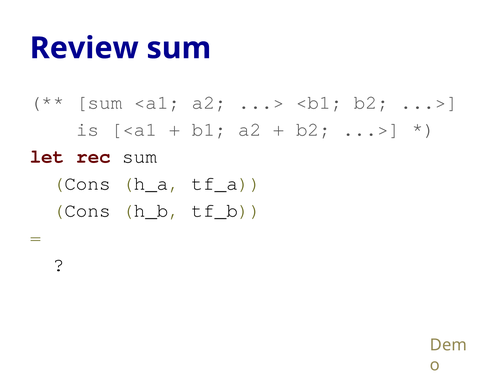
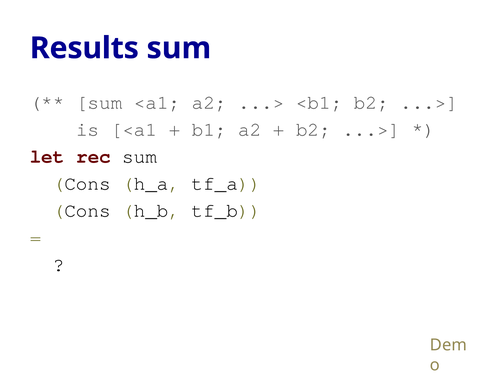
Review: Review -> Results (84, 48)
